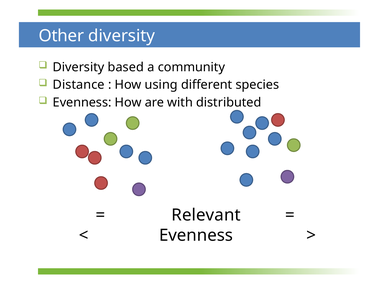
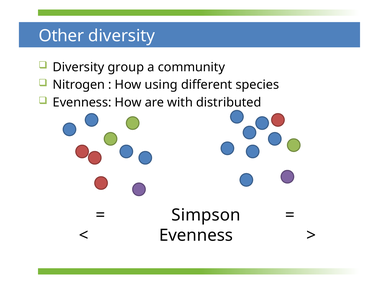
based: based -> group (126, 67)
Distance: Distance -> Nitrogen (79, 85)
Relevant: Relevant -> Simpson (206, 215)
